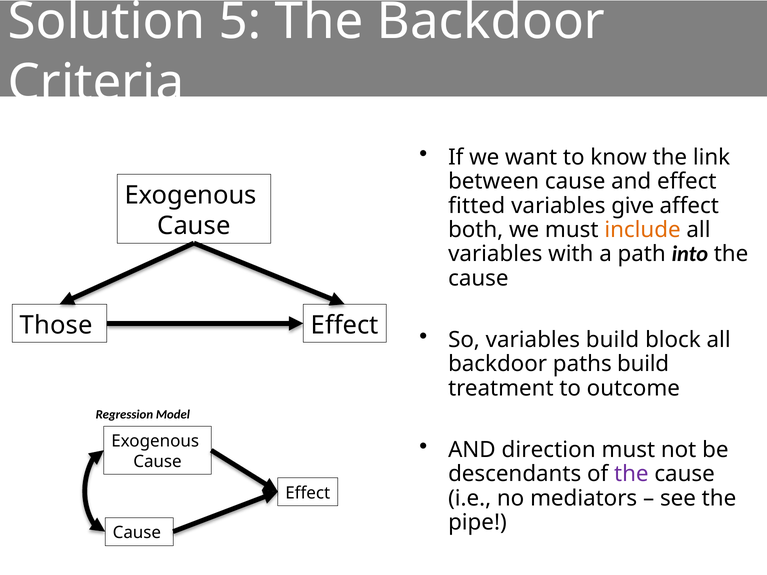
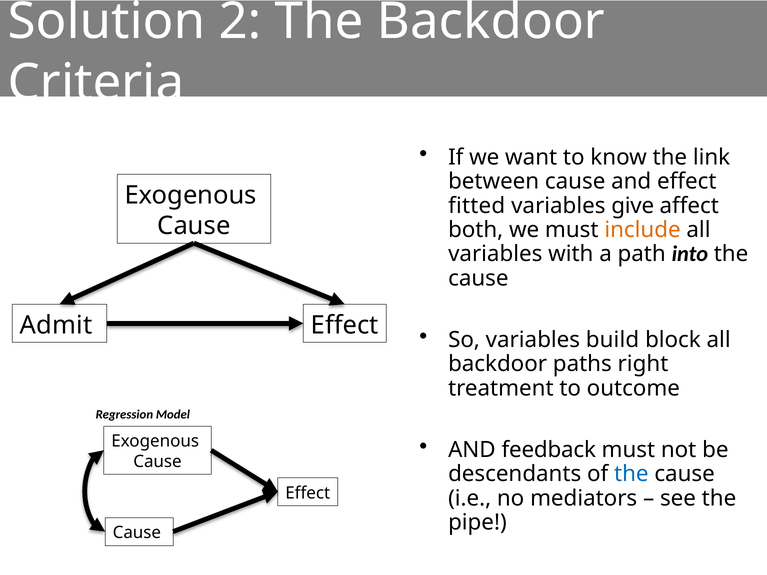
5: 5 -> 2 (240, 21)
Those: Those -> Admit (56, 325)
paths build: build -> right (643, 364)
direction: direction -> feedback (549, 450)
the colour: purple -> blue (631, 474)
